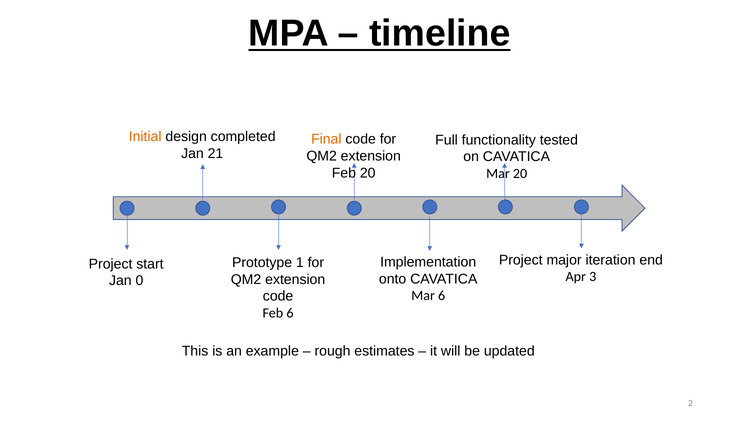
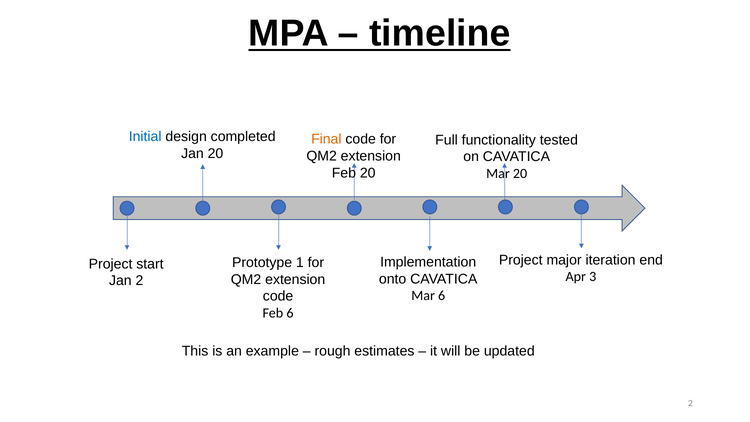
Initial colour: orange -> blue (145, 137)
Jan 21: 21 -> 20 (215, 154)
Jan 0: 0 -> 2 (139, 281)
